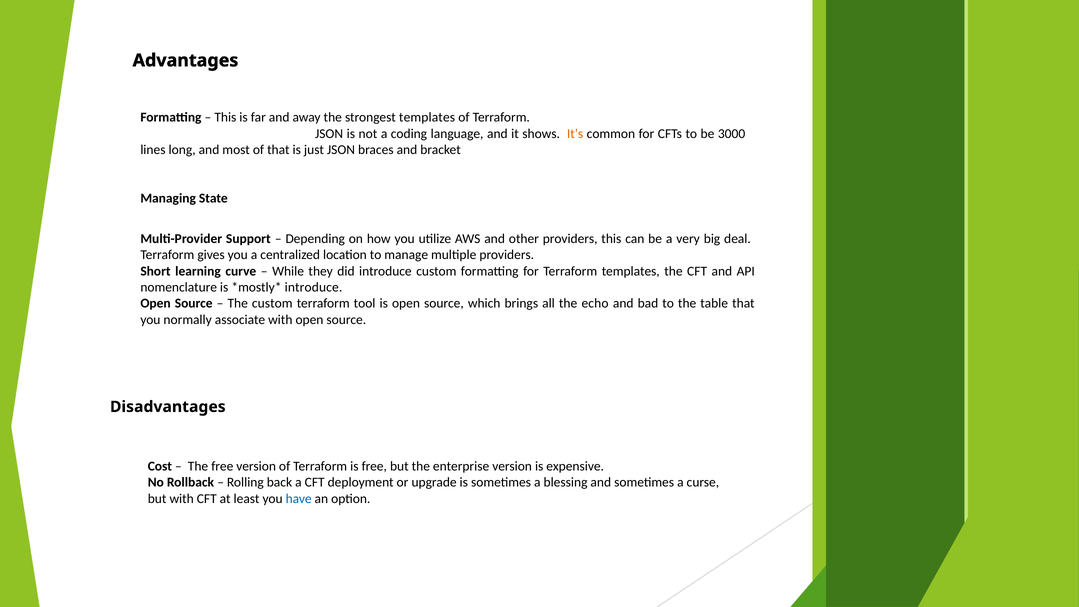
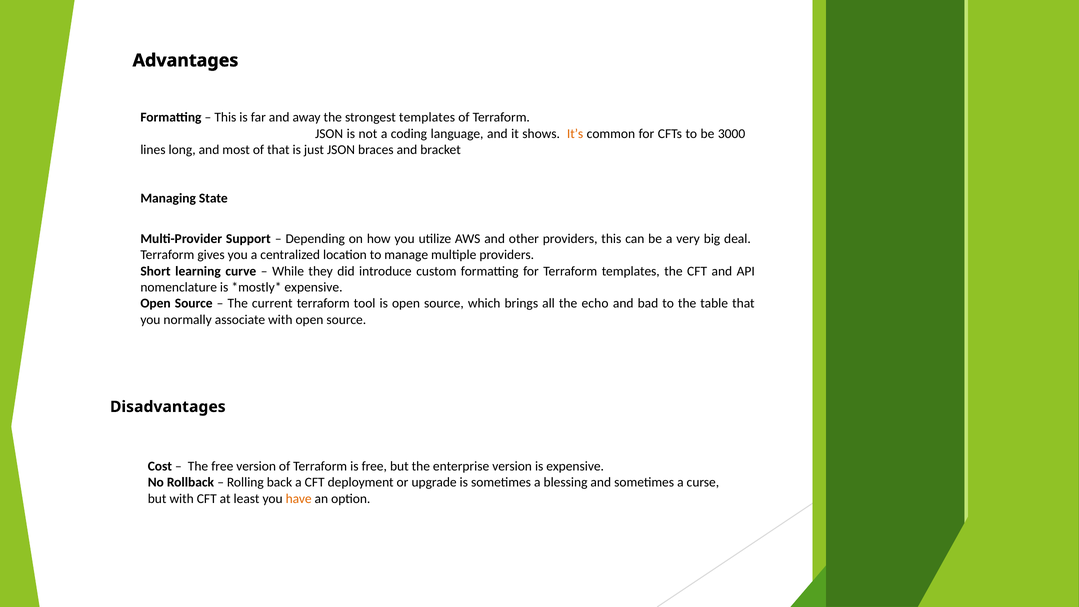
introduce: introduce -> expensive (314, 287)
The custom: custom -> current (272, 303)
have colour: blue -> orange (299, 499)
